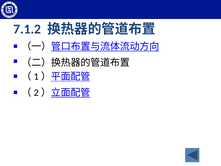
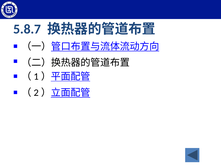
7.1.2: 7.1.2 -> 5.8.7 (27, 29)
